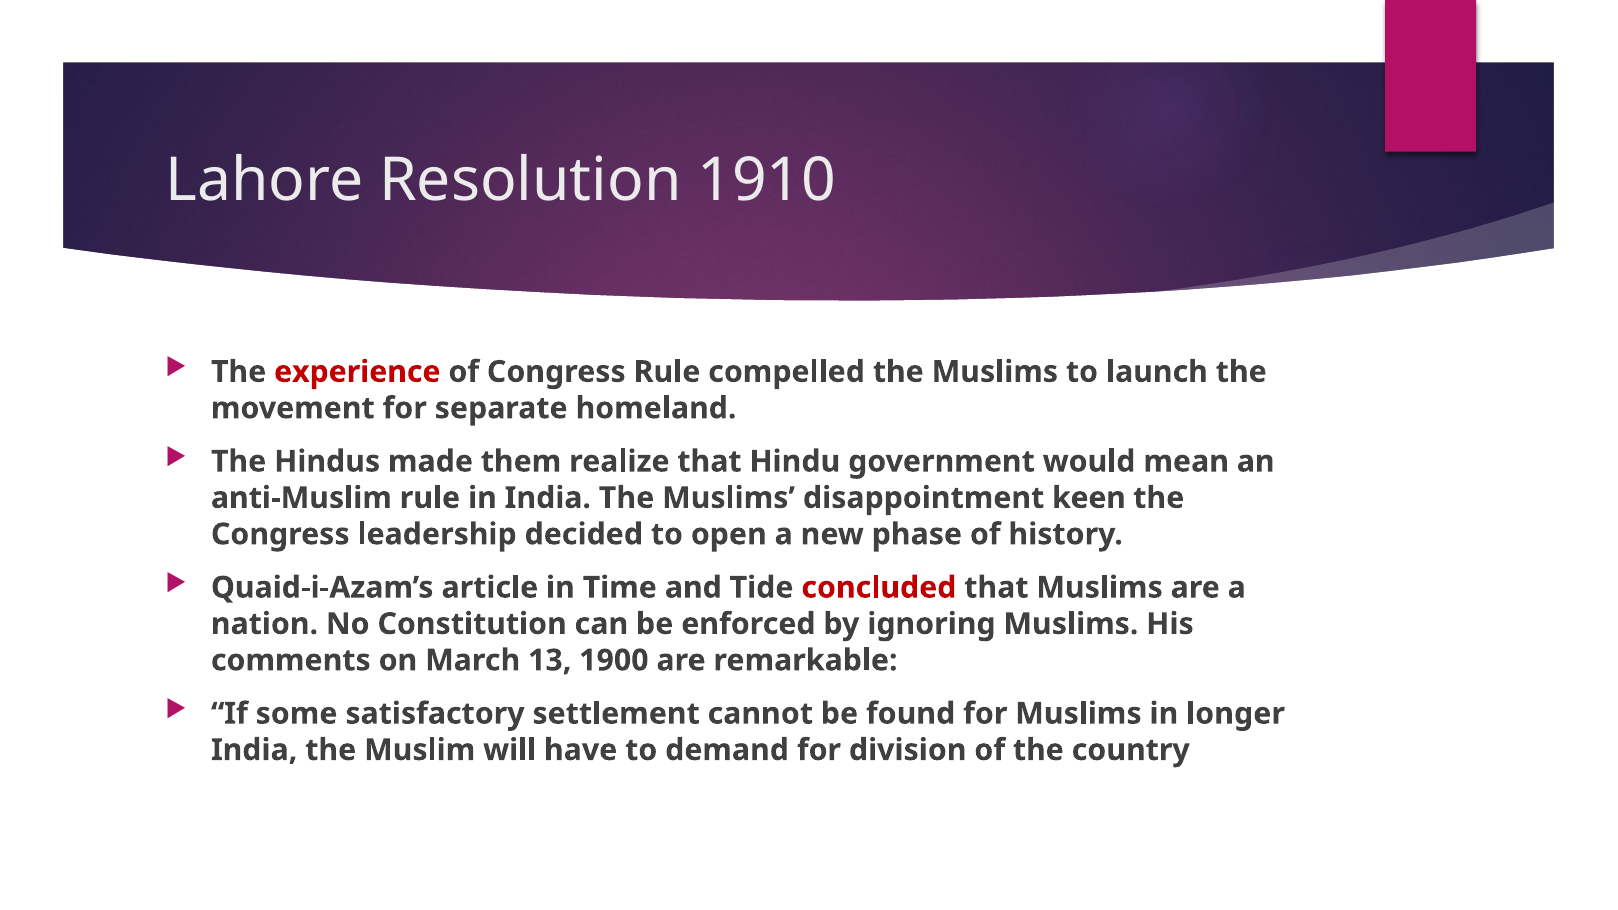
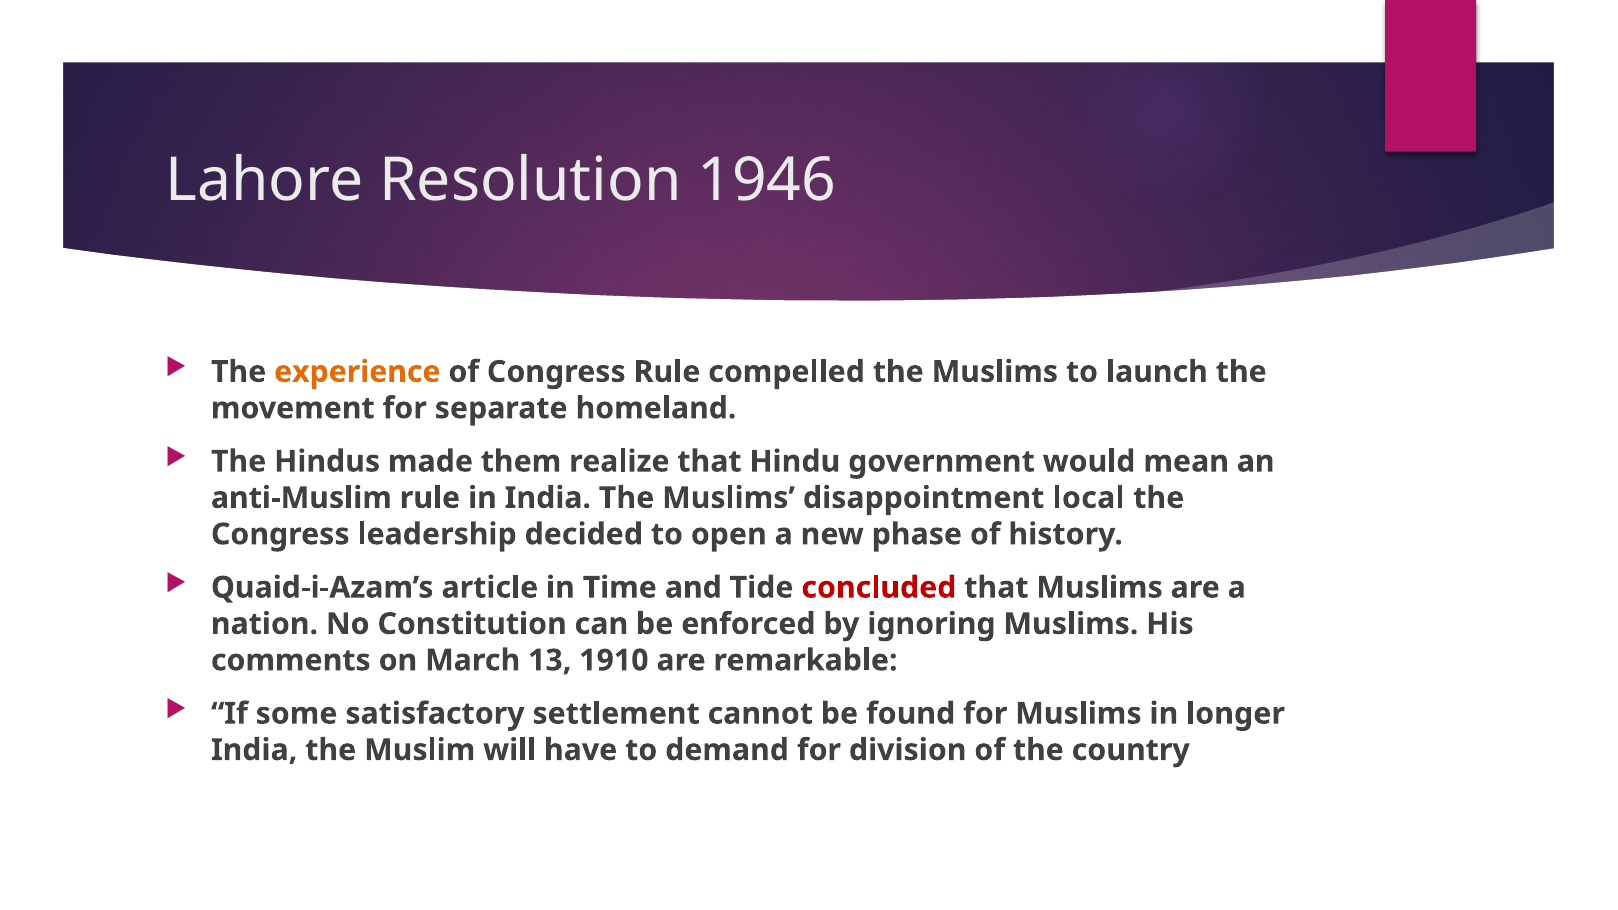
1910: 1910 -> 1946 (767, 180)
experience colour: red -> orange (357, 372)
keen: keen -> local (1089, 498)
1900: 1900 -> 1910 (614, 660)
